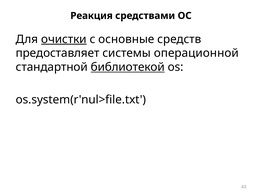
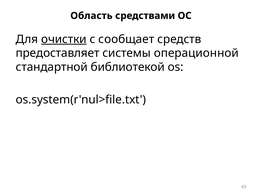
Реакция: Реакция -> Область (91, 16)
основные: основные -> сообщает (126, 39)
библиотекой underline: present -> none (128, 67)
